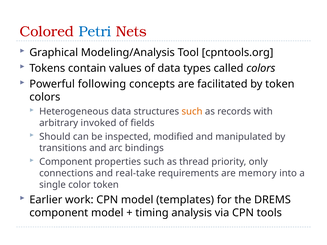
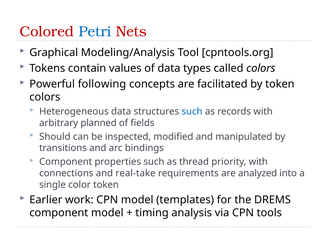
such colour: orange -> blue (192, 112)
invoked: invoked -> planned (99, 123)
priority only: only -> with (258, 162)
memory: memory -> analyzed (258, 173)
